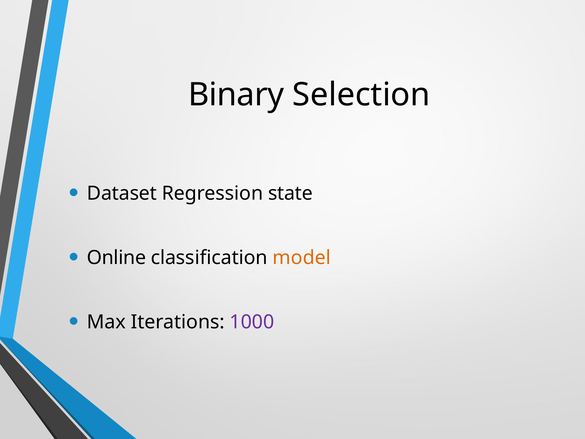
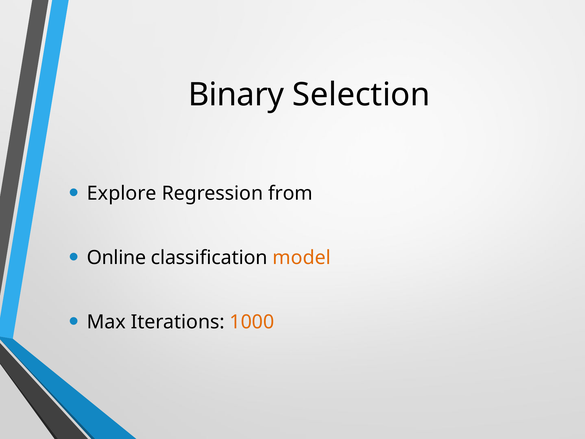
Dataset: Dataset -> Explore (122, 193)
state: state -> from (290, 193)
1000 colour: purple -> orange (252, 322)
